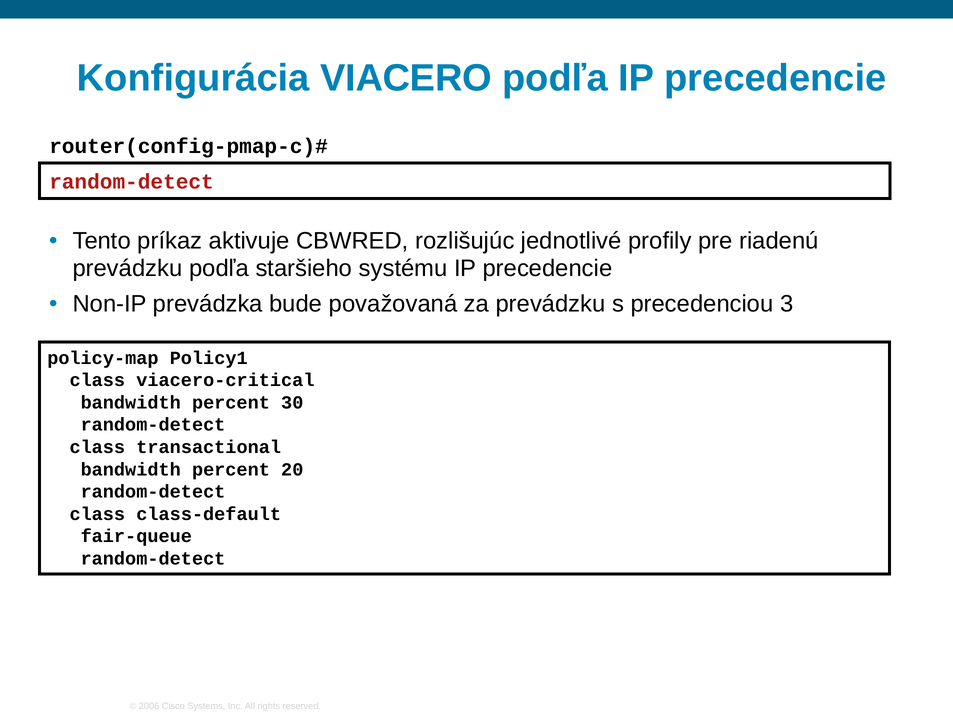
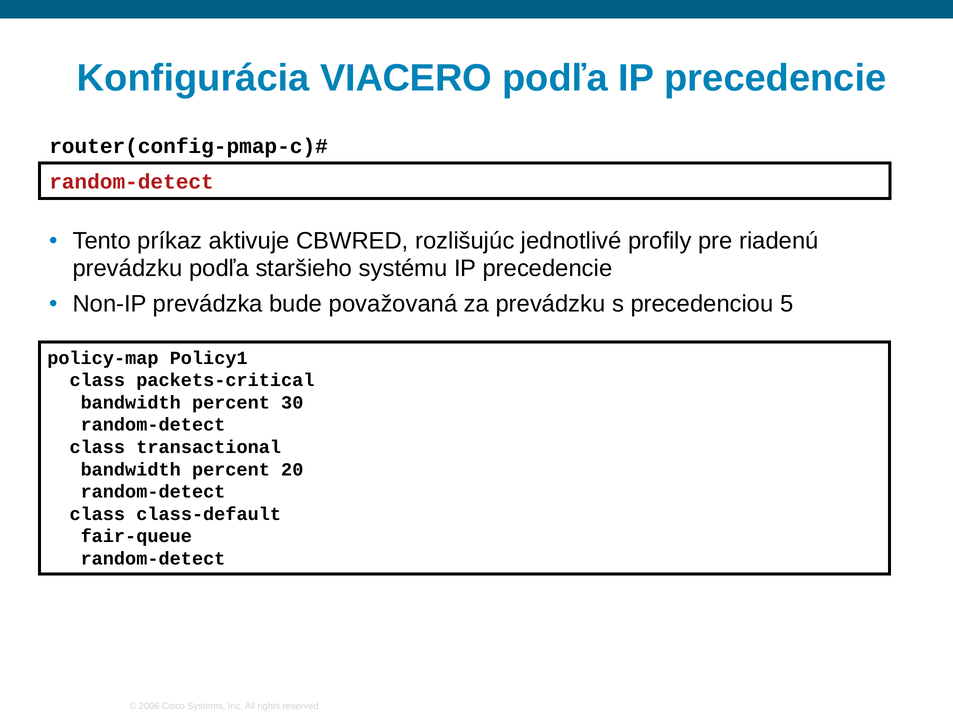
3: 3 -> 5 (787, 304)
viacero-critical: viacero-critical -> packets-critical (225, 380)
